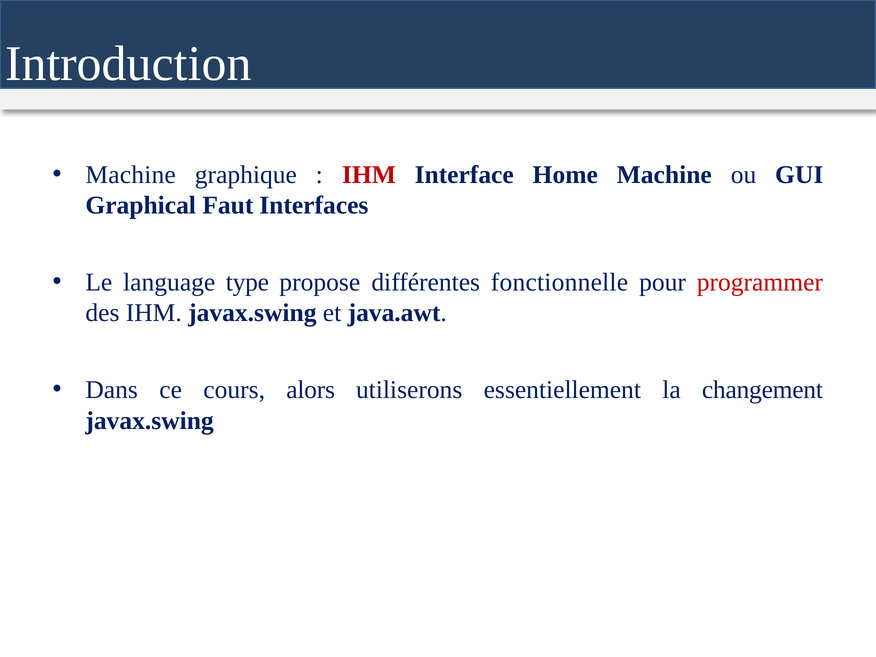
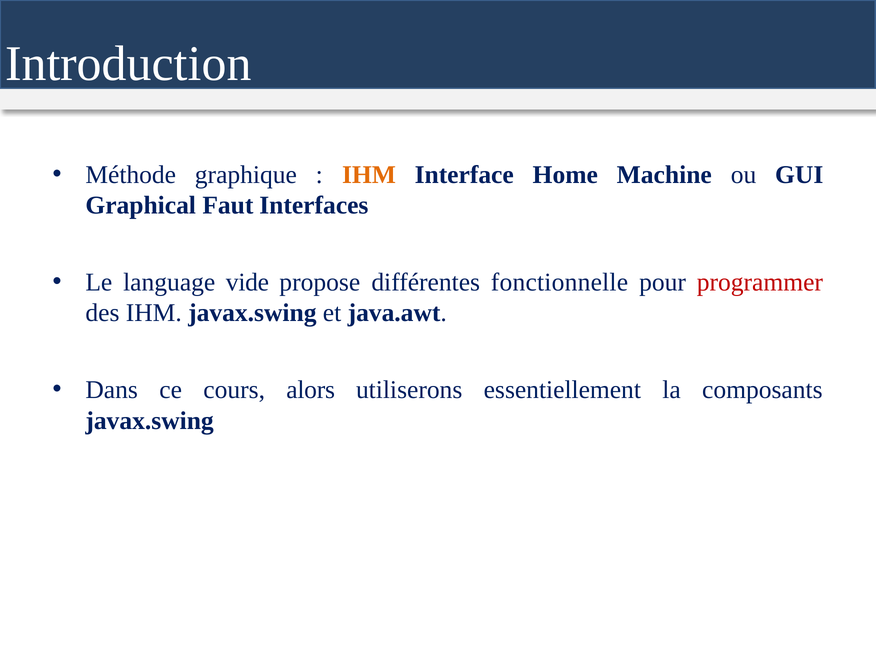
Machine: Machine -> Méthode (131, 175)
IHM colour: red -> orange (369, 175)
type: type -> vide (247, 282)
changement: changement -> composants (762, 390)
